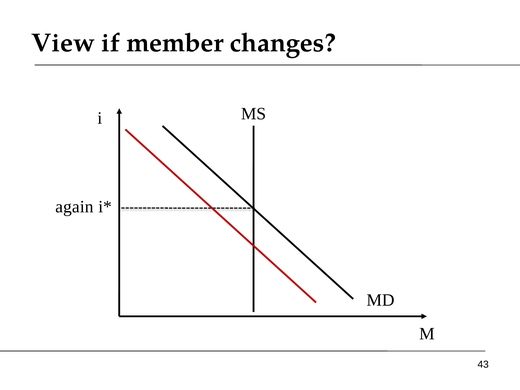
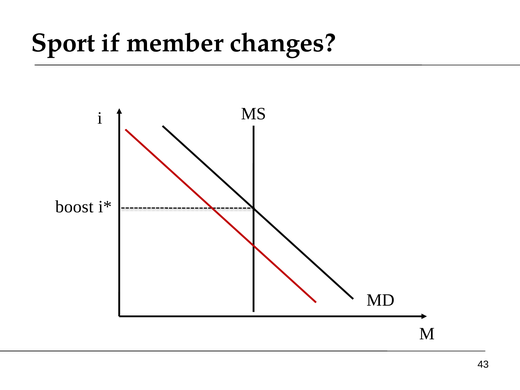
View: View -> Sport (63, 43)
again: again -> boost (74, 207)
